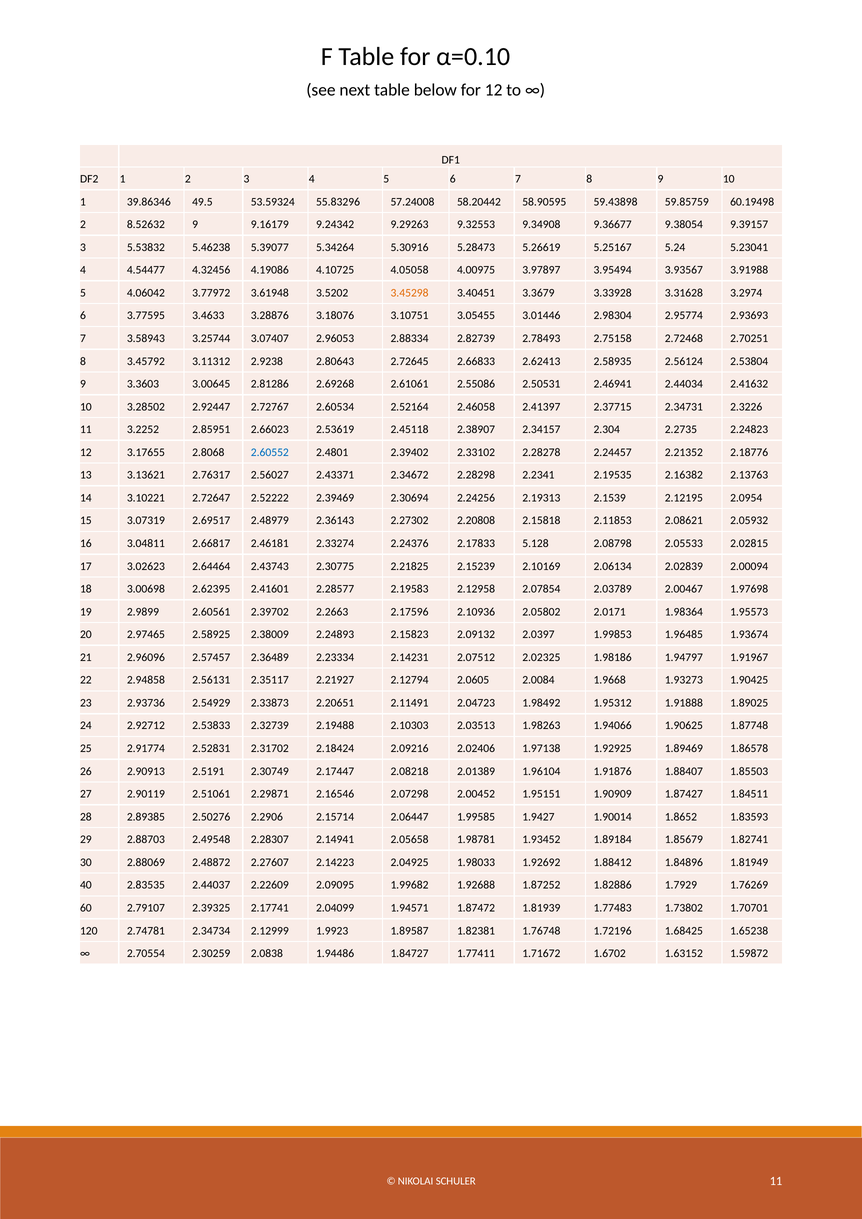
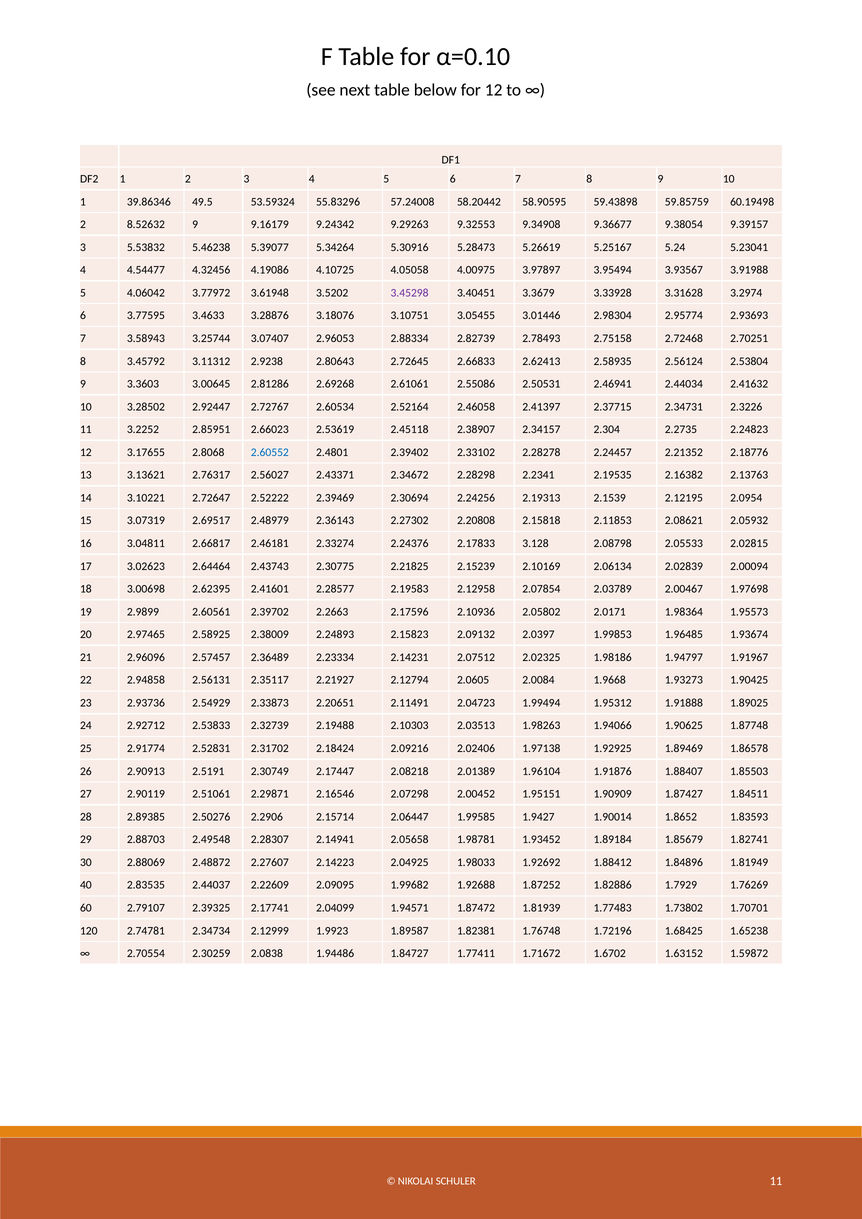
3.45298 colour: orange -> purple (410, 293)
5.128: 5.128 -> 3.128 (535, 543)
1.98492: 1.98492 -> 1.99494 (541, 703)
